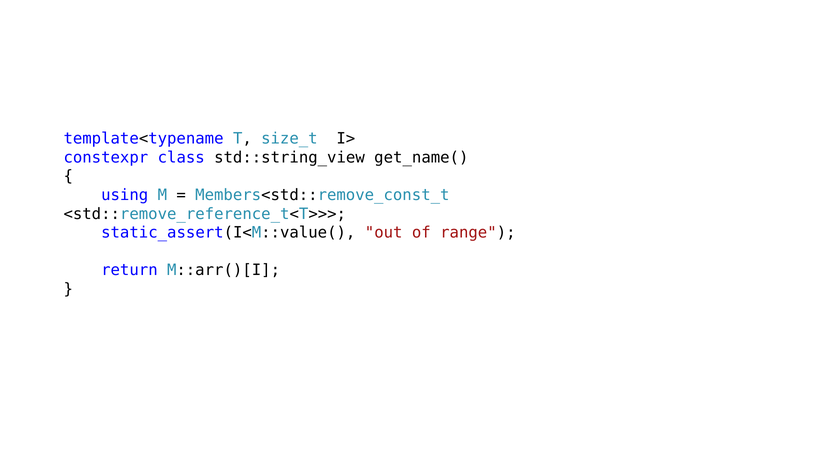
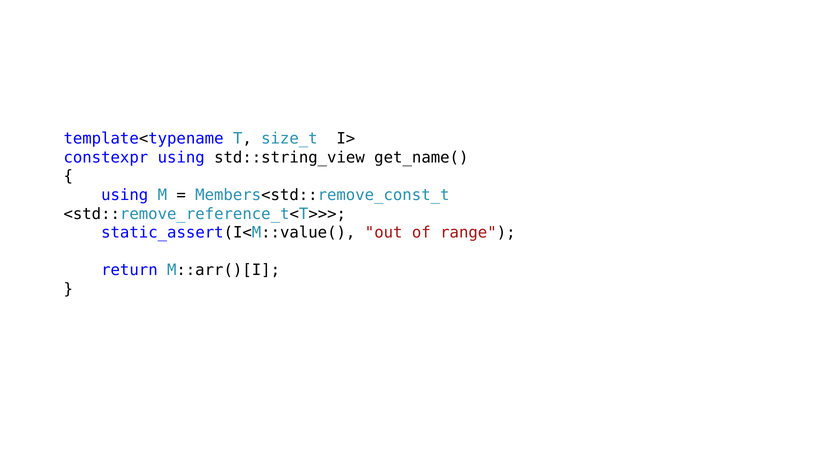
constexpr class: class -> using (181, 157)
